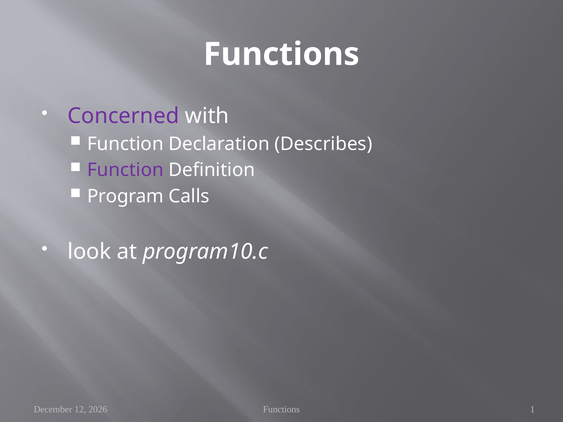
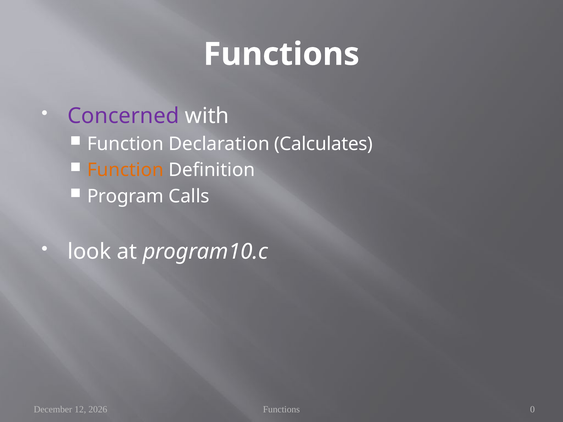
Describes: Describes -> Calculates (324, 144)
Function colour: purple -> orange (125, 170)
1: 1 -> 0 (532, 410)
